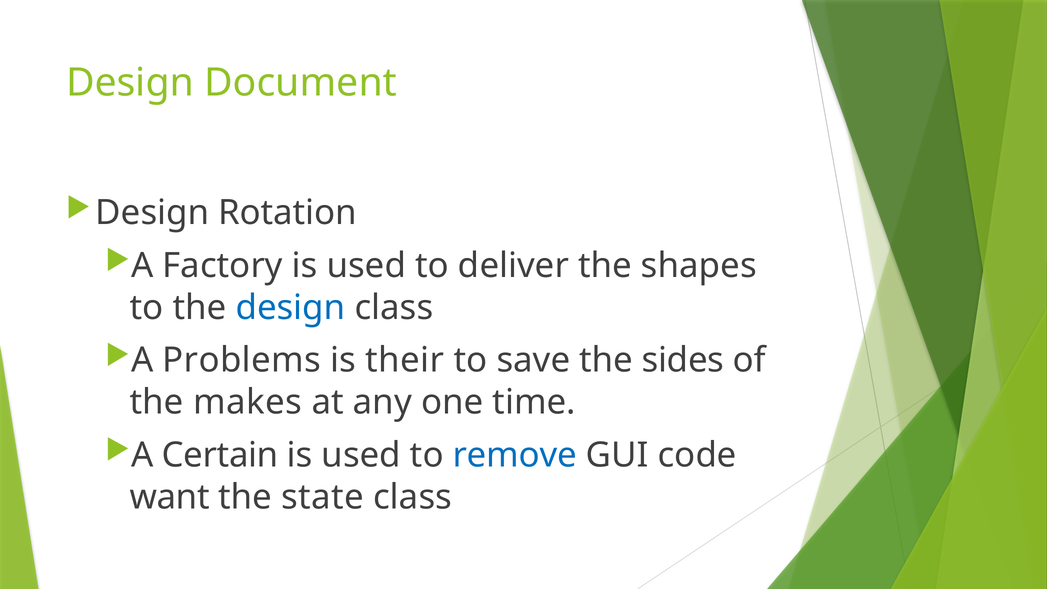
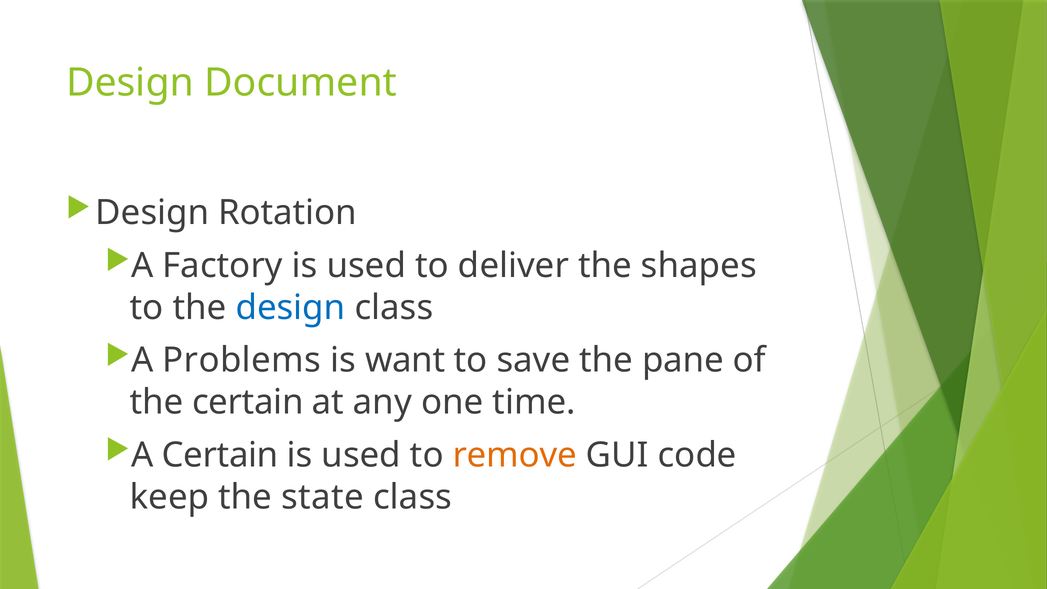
their: their -> want (405, 360)
sides: sides -> pane (683, 360)
the makes: makes -> certain (248, 402)
remove colour: blue -> orange (515, 455)
want: want -> keep (170, 497)
